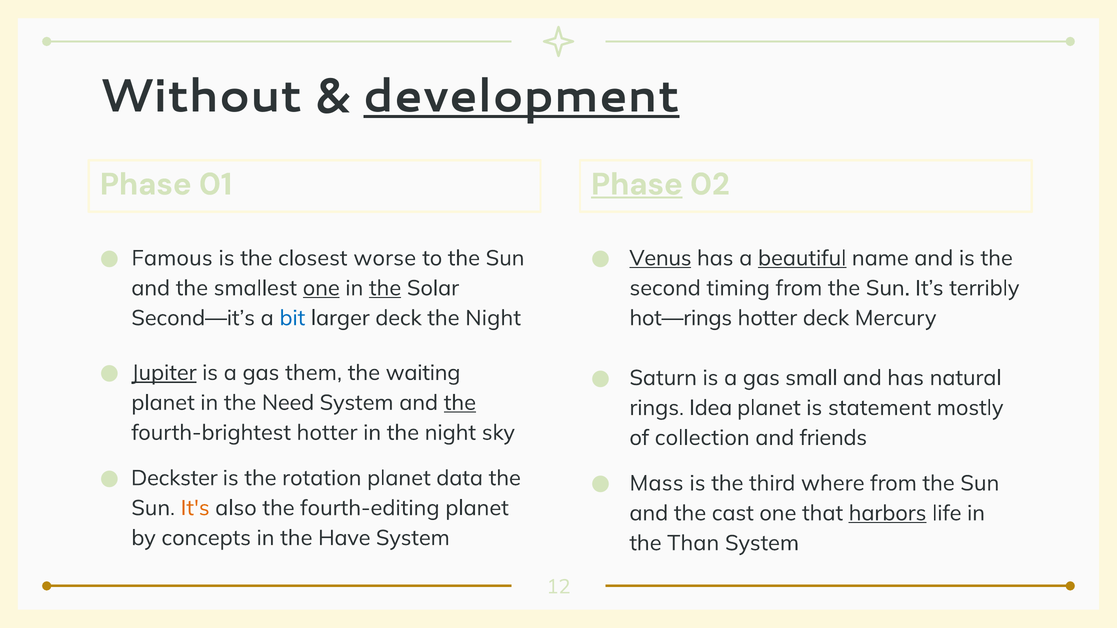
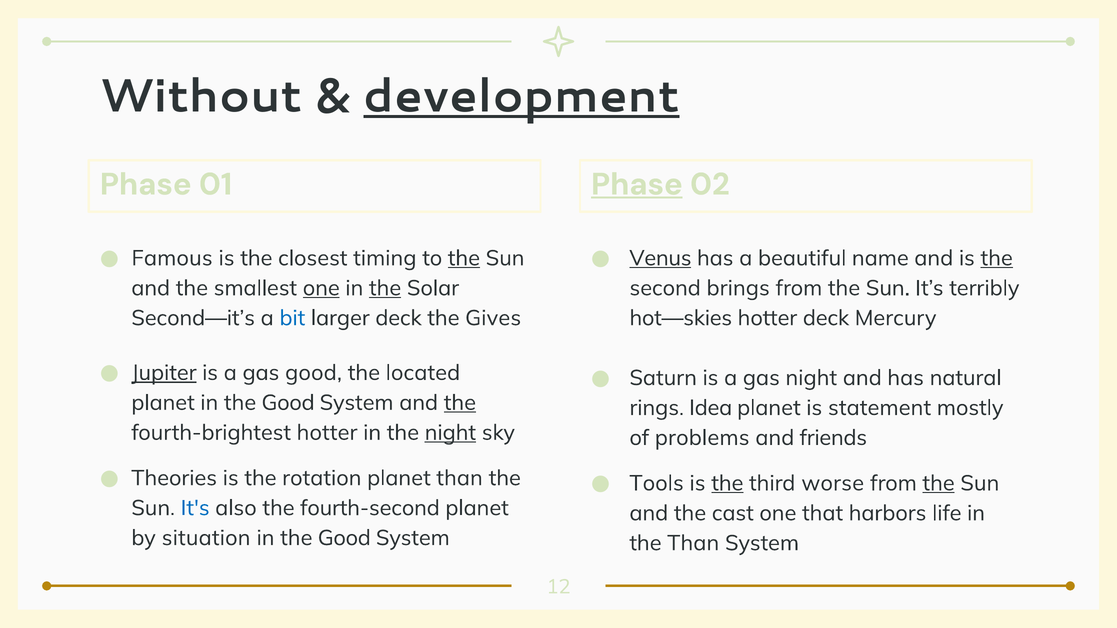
worse: worse -> timing (385, 258)
the underline: none -> present (464, 258)
beautiful underline: present -> none (802, 258)
the underline: none -> present (997, 258)
timing: timing -> brings (738, 288)
Night: Night -> Gives (493, 318)
hot—rings: hot—rings -> hot—skies (681, 318)
gas them: them -> good (314, 373)
waiting: waiting -> located (423, 373)
gas small: small -> night (811, 378)
planet in the Need: Need -> Good (288, 403)
night underline: none -> present (450, 433)
collection: collection -> problems (702, 438)
Deckster: Deckster -> Theories (174, 478)
planet data: data -> than (460, 478)
Mass: Mass -> Tools (657, 483)
the underline: none -> present (727, 483)
where: where -> worse (833, 483)
the underline: none -> present (939, 483)
It's colour: orange -> blue (195, 508)
fourth-editing: fourth-editing -> fourth-second (370, 508)
harbors underline: present -> none (888, 513)
concepts: concepts -> situation (206, 538)
Have: Have -> Good (344, 538)
